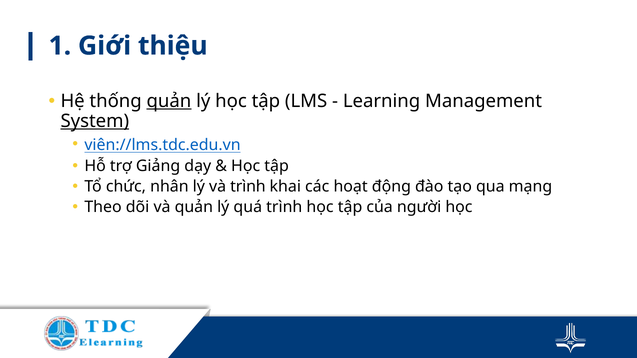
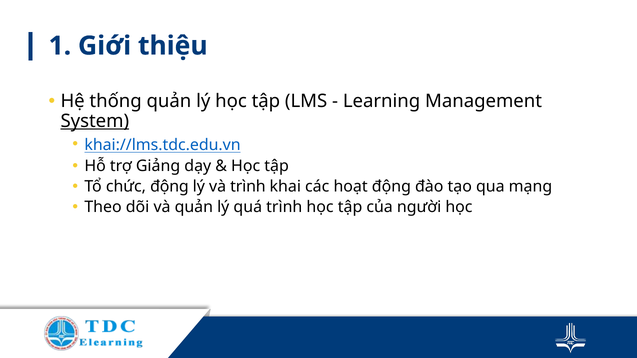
quản underline: present -> none (169, 101)
viên://lms.tdc.edu.vn: viên://lms.tdc.edu.vn -> khai://lms.tdc.edu.vn (163, 145)
chức nhân: nhân -> động (169, 187)
